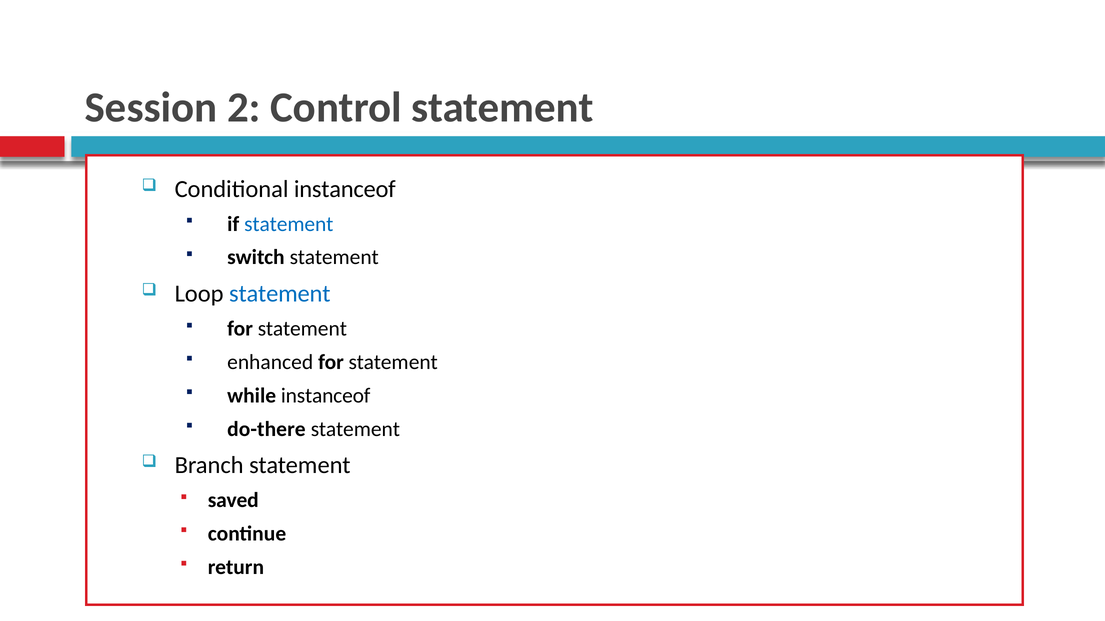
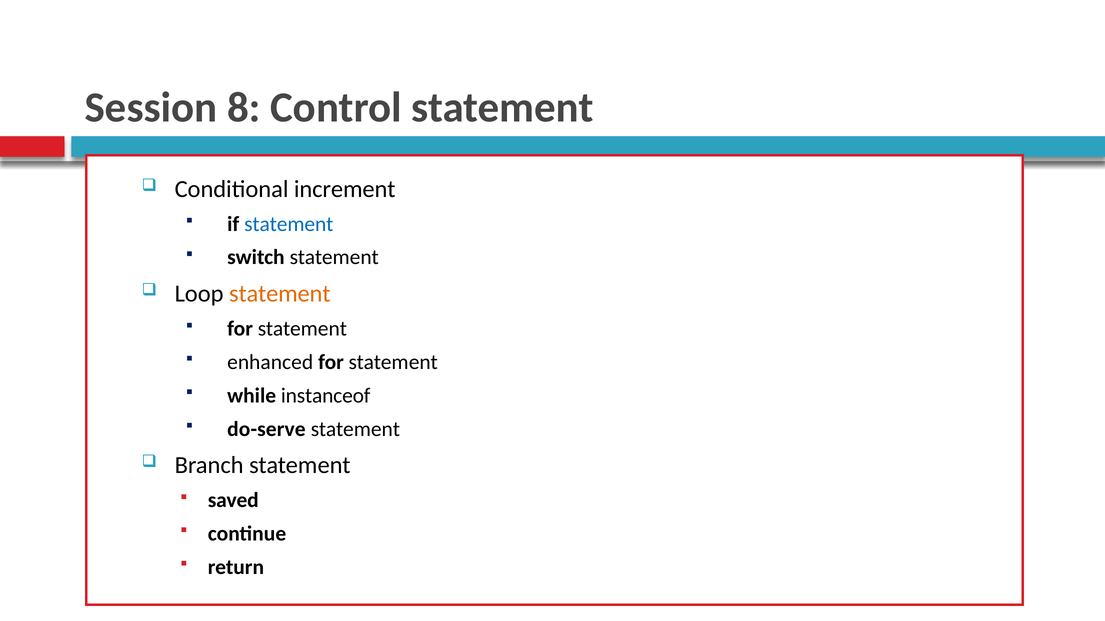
2: 2 -> 8 (244, 107)
Conditional instanceof: instanceof -> increment (345, 189)
statement colour: blue -> orange (280, 294)
do-there: do-there -> do-serve (266, 429)
